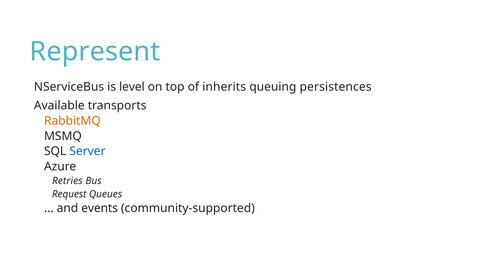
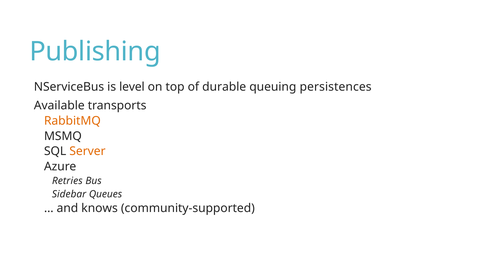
Represent: Represent -> Publishing (95, 52)
inherits: inherits -> durable (224, 87)
Server colour: blue -> orange (87, 152)
Request: Request -> Sidebar (69, 194)
events: events -> knows (100, 209)
